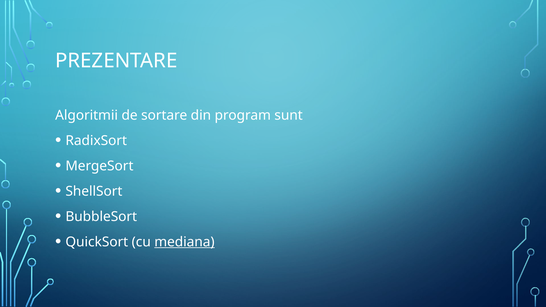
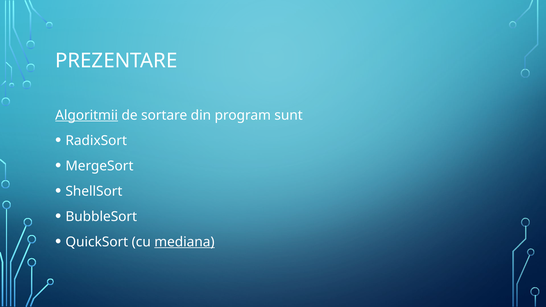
Algoritmii underline: none -> present (87, 115)
